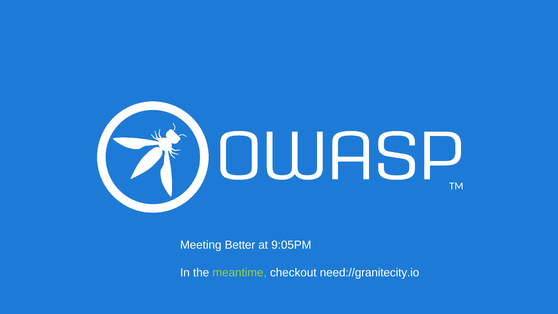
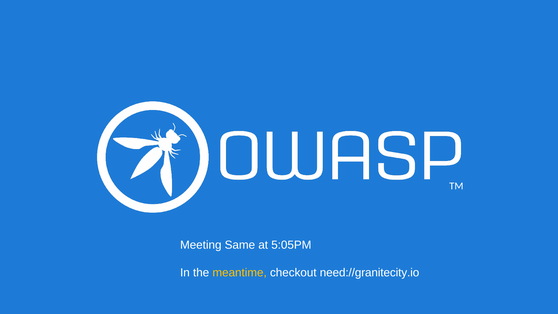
Better: Better -> Same (240, 245)
9:05PM: 9:05PM -> 5:05PM (291, 245)
meantime colour: light green -> yellow (240, 273)
